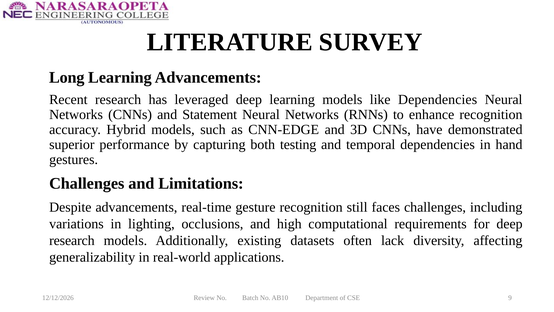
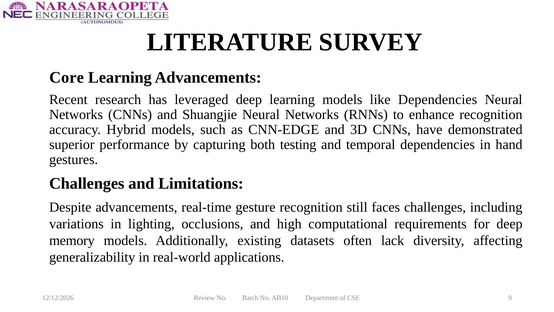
Long: Long -> Core (67, 78)
Statement: Statement -> Shuangjie (210, 114)
research: research -> memory (72, 240)
